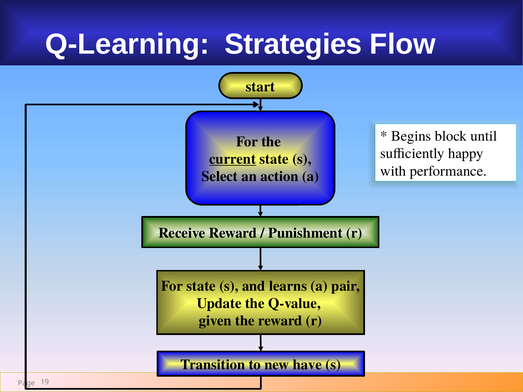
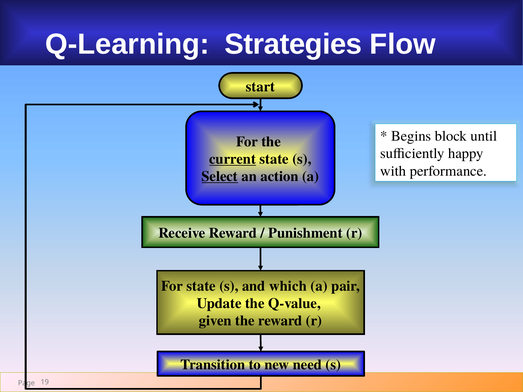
Select underline: none -> present (220, 177)
learns: learns -> which (288, 286)
have: have -> need (307, 365)
